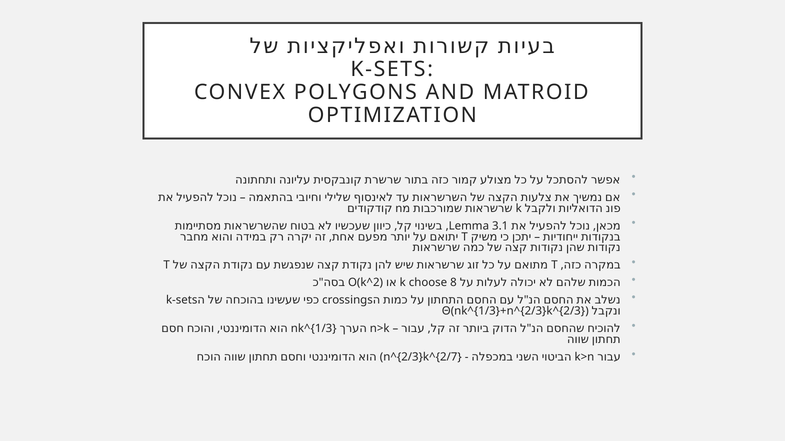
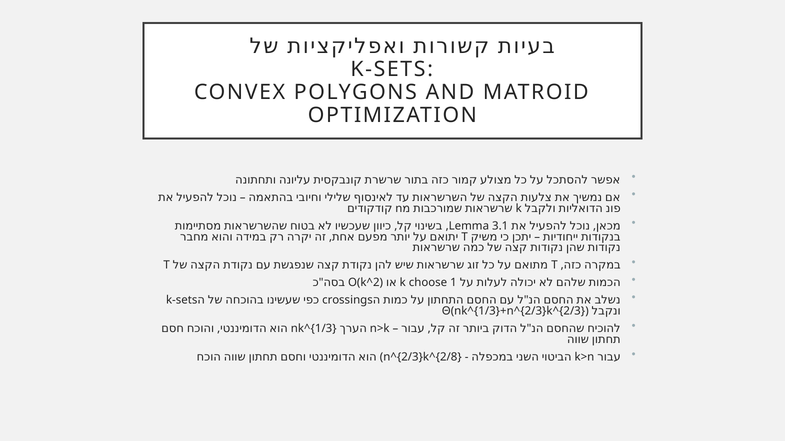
8: 8 -> 1 (453, 283)
n^{2/3}k^{2/7: n^{2/3}k^{2/7 -> n^{2/3}k^{2/8 (423, 358)
